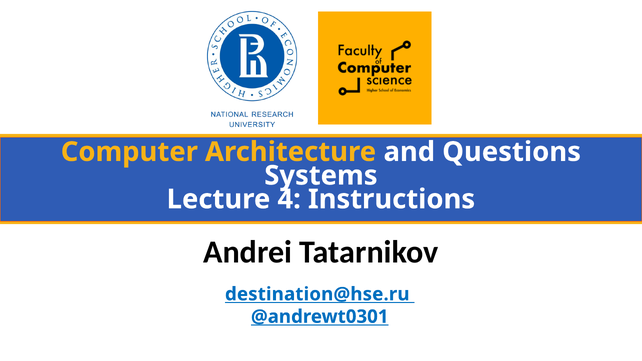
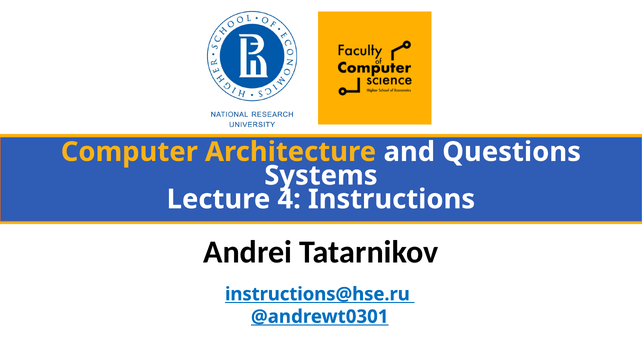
destination@hse.ru: destination@hse.ru -> instructions@hse.ru (317, 294)
